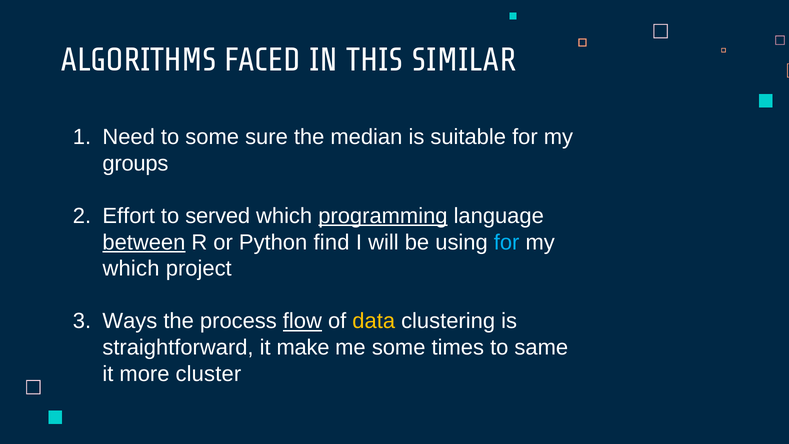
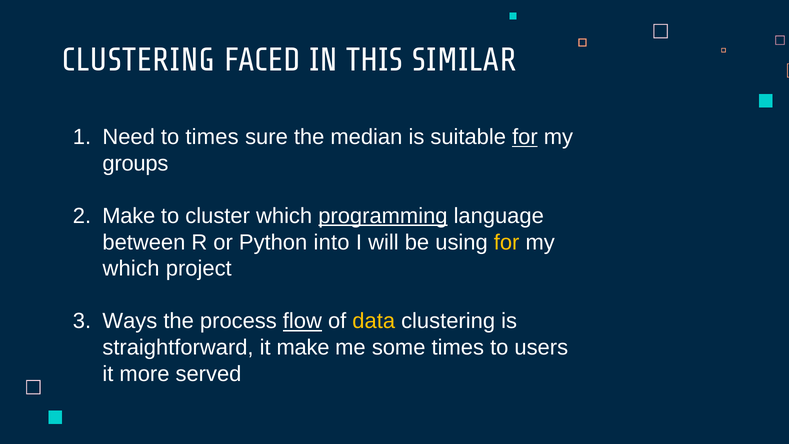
ALGORITHMS: ALGORITHMS -> CLUSTERING (138, 60)
to some: some -> times (212, 137)
for underline: none -> present (525, 137)
Effort: Effort -> Make (129, 216)
served: served -> cluster (218, 216)
between underline: present -> none (144, 242)
find: find -> into (332, 242)
for colour: light blue -> yellow (507, 242)
same: same -> users (541, 347)
cluster: cluster -> served (208, 374)
